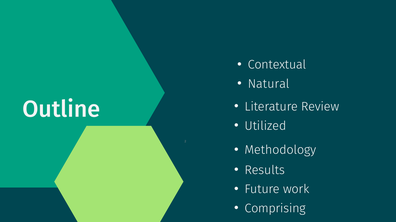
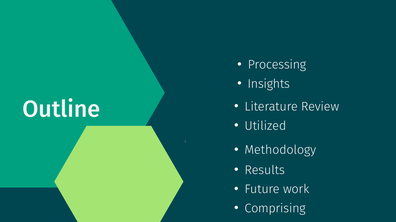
Contextual: Contextual -> Processing (277, 65)
Natural: Natural -> Insights (269, 84)
